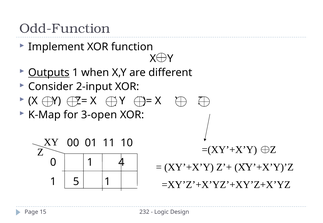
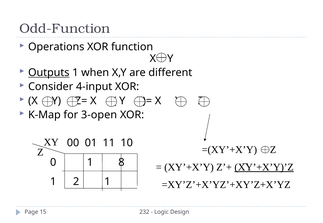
Implement: Implement -> Operations (56, 47)
2-input: 2-input -> 4-input (94, 87)
4: 4 -> 8 (121, 163)
XY’+X’Y)’Z underline: none -> present (264, 168)
5: 5 -> 2 (76, 182)
